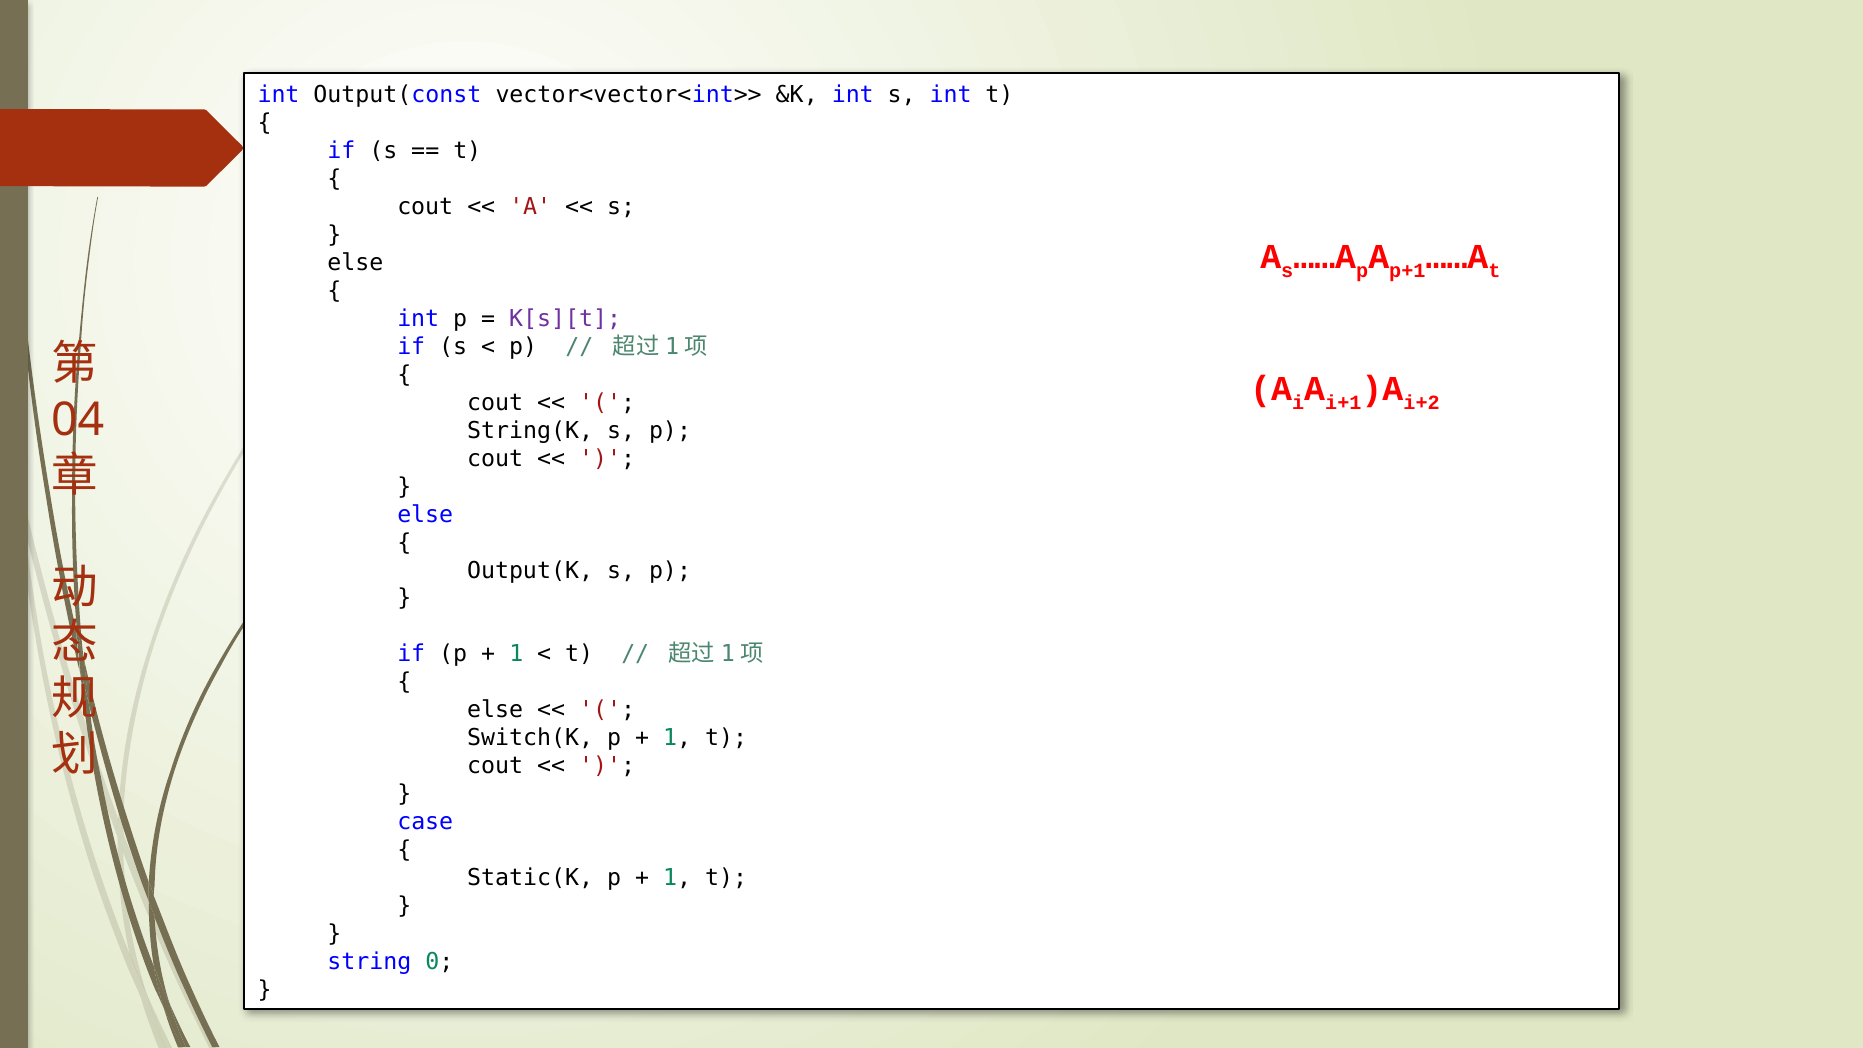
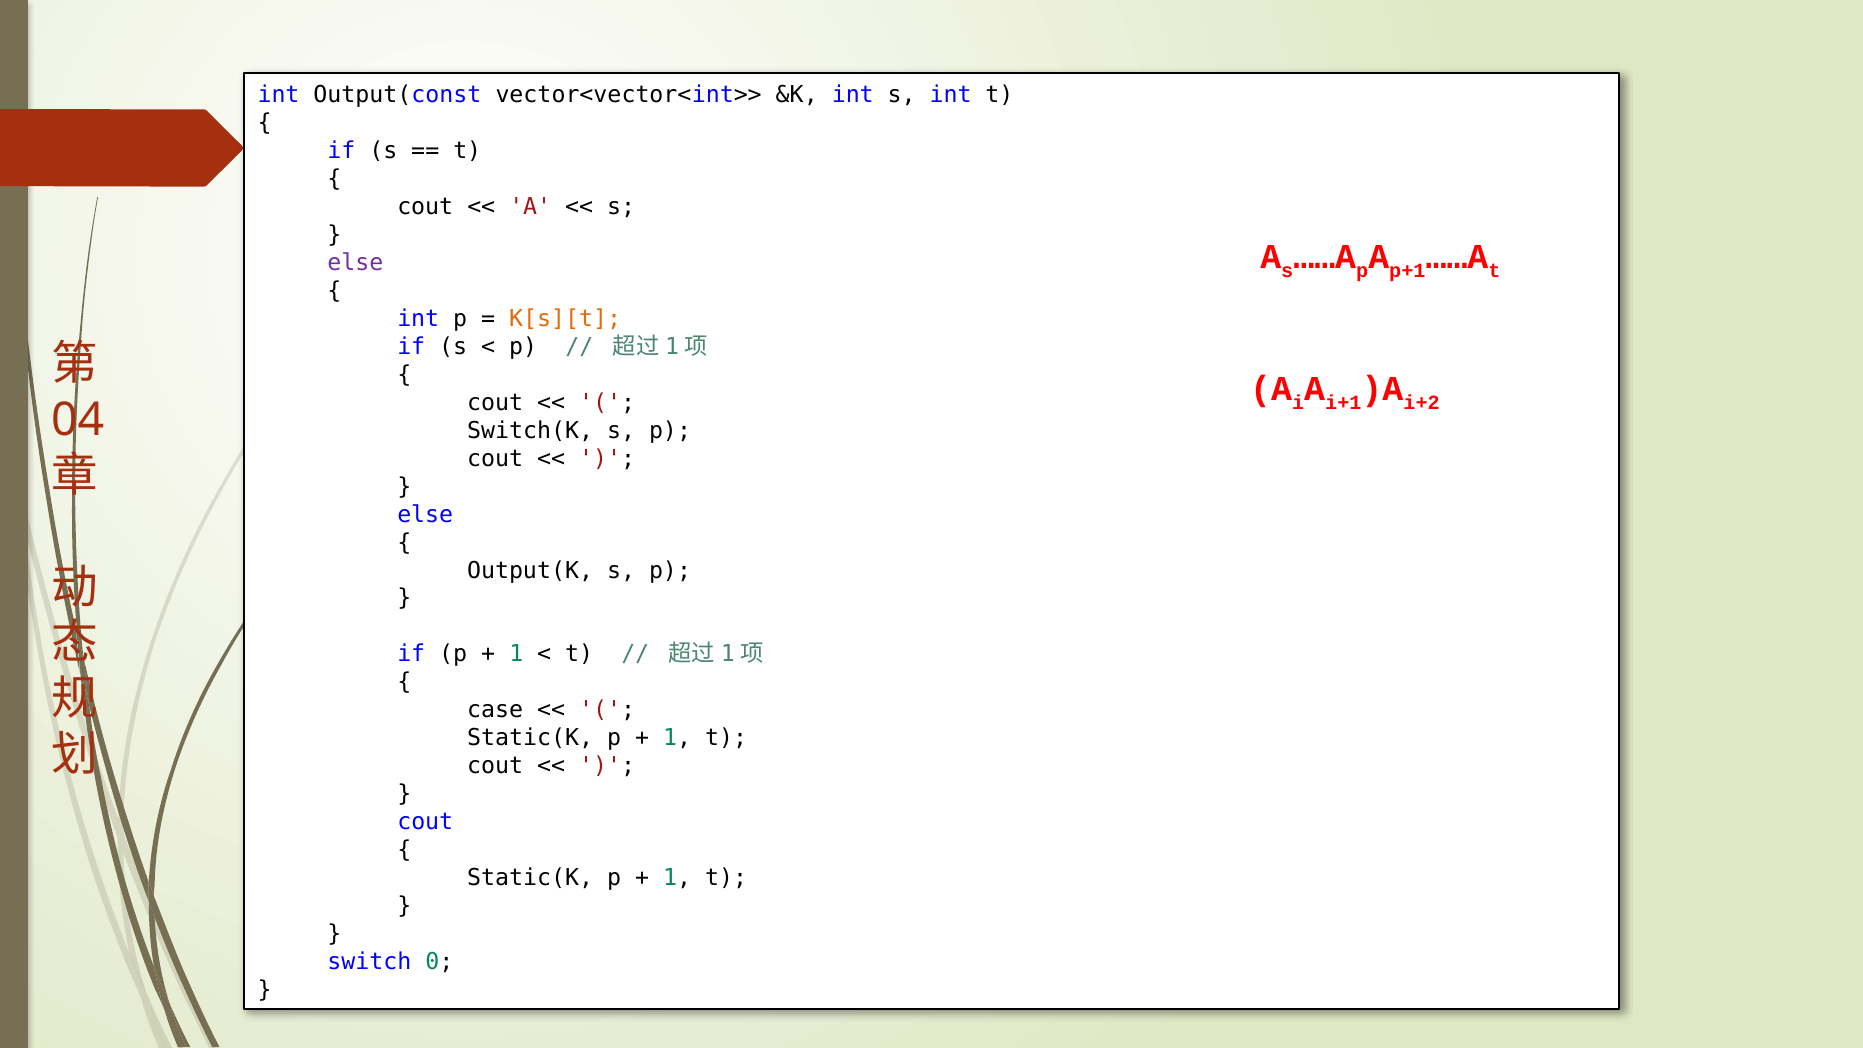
else colour: black -> purple (355, 263)
K[s][t colour: purple -> orange (565, 319)
String(K: String(K -> Switch(K (530, 431)
else: else -> case (495, 710)
Switch(K: Switch(K -> Static(K (530, 738)
case: case -> cout (425, 822)
string: string -> switch (369, 962)
